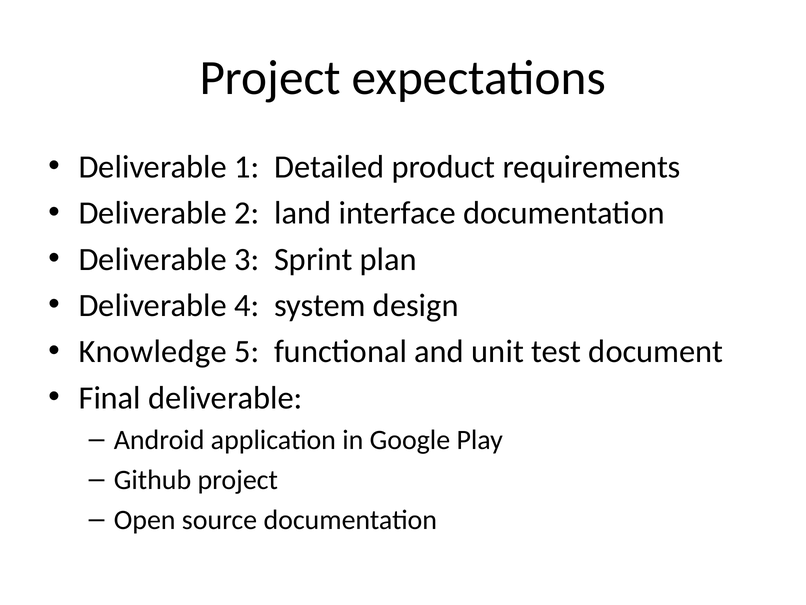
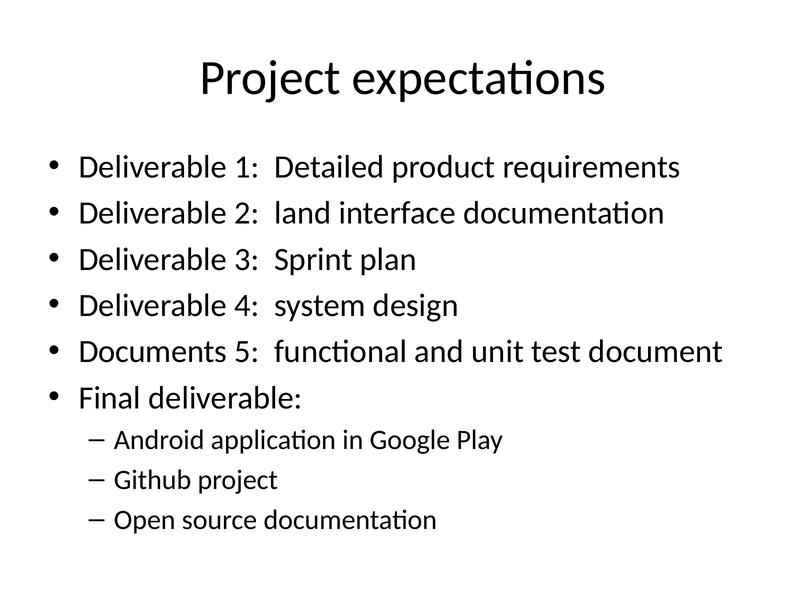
Knowledge: Knowledge -> Documents (153, 351)
